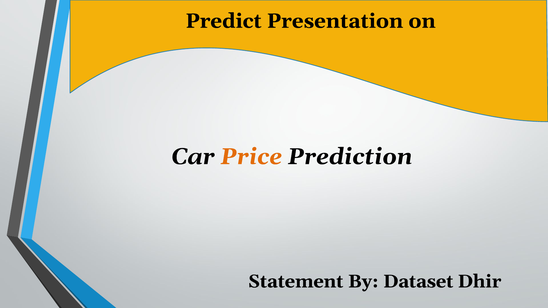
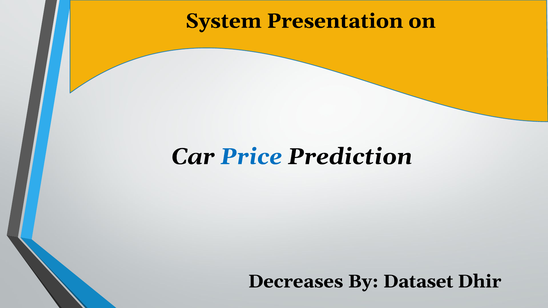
Predict: Predict -> System (223, 21)
Price colour: orange -> blue (251, 157)
Statement: Statement -> Decreases (296, 282)
